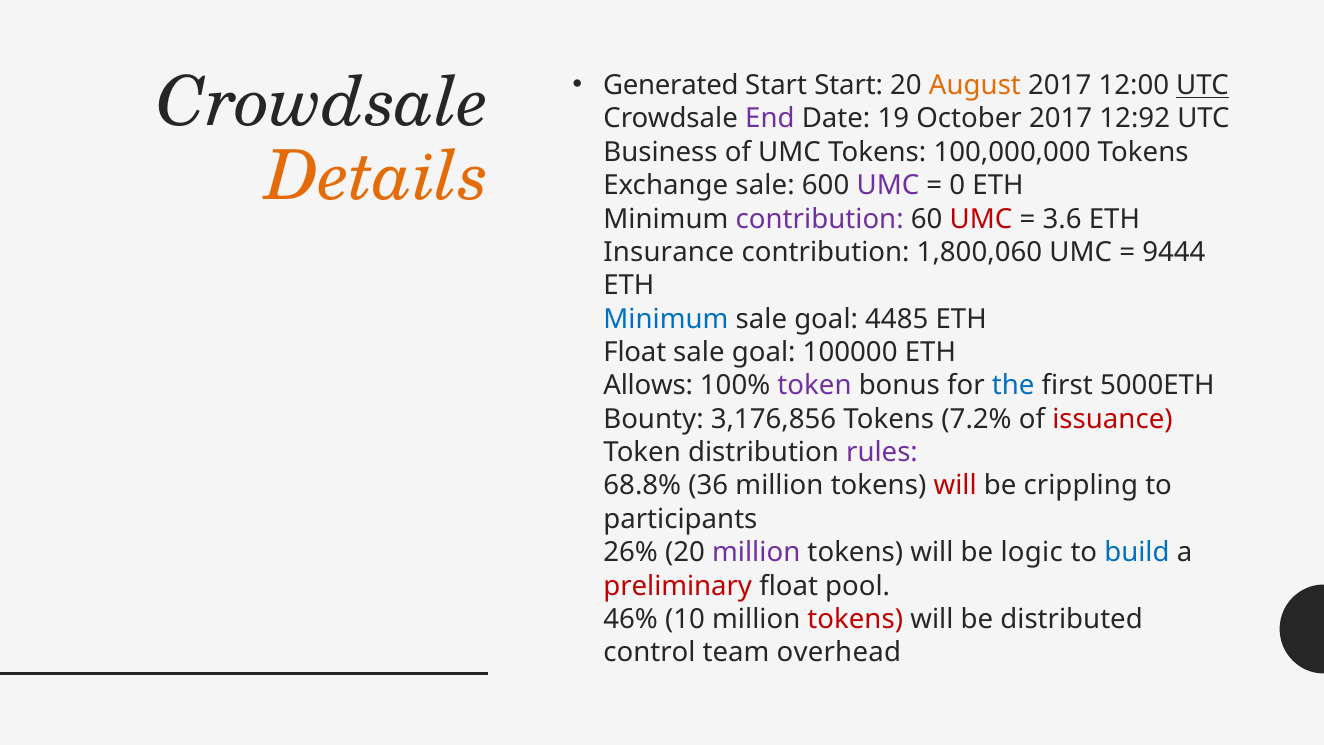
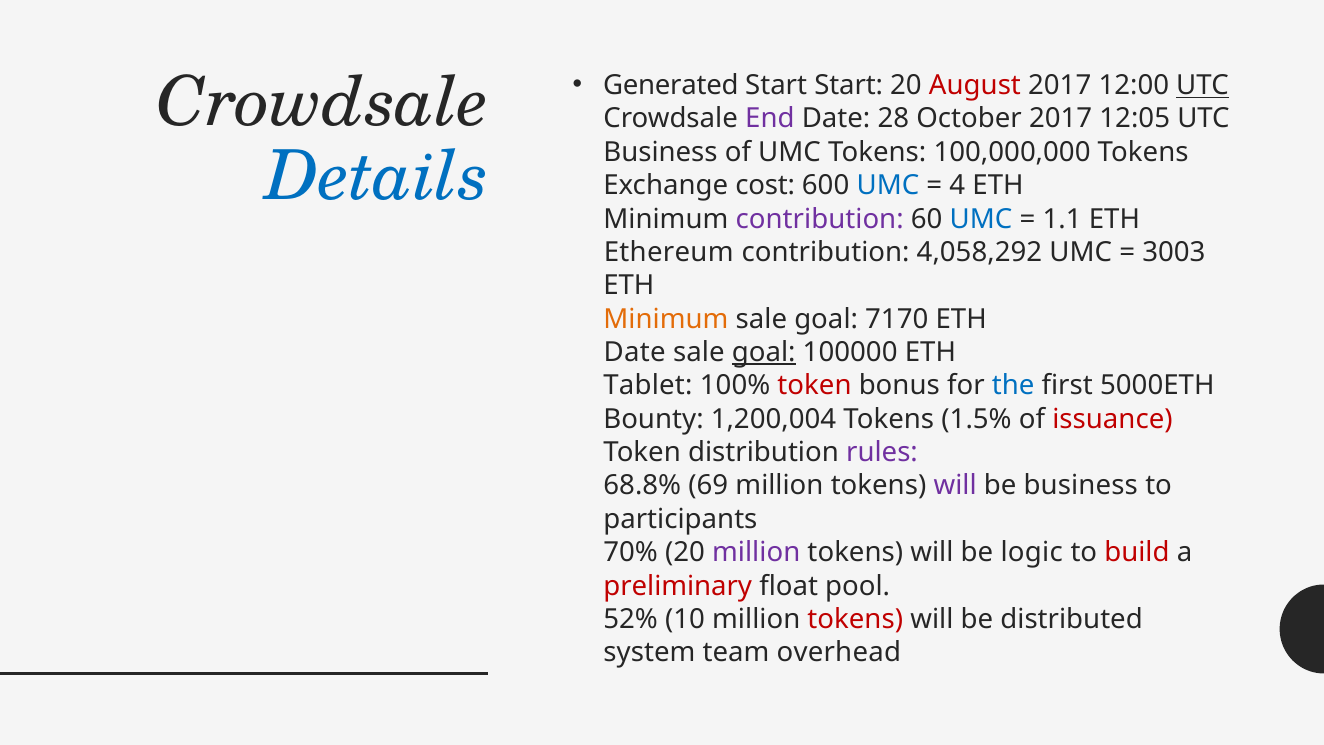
August colour: orange -> red (975, 85)
19: 19 -> 28 (893, 119)
12:92: 12:92 -> 12:05 (1135, 119)
Details colour: orange -> blue (378, 177)
Exchange sale: sale -> cost (765, 186)
UMC colour: purple -> blue (888, 186)
0: 0 -> 4 (957, 186)
UMC colour: red -> blue (981, 219)
3.6: 3.6 -> 1.1 (1062, 219)
Insurance: Insurance -> Ethereum (669, 252)
1,800,060: 1,800,060 -> 4,058,292 (979, 252)
9444: 9444 -> 3003 (1174, 252)
Minimum colour: blue -> orange (666, 319)
4485: 4485 -> 7170 (897, 319)
Float: Float -> Date (635, 352)
goal underline: none -> present (764, 352)
Allows: Allows -> Tablet (648, 386)
token colour: purple -> red (814, 386)
3,176,856: 3,176,856 -> 1,200,004 (774, 419)
7.2%: 7.2% -> 1.5% (977, 419)
36: 36 -> 69 (708, 486)
will colour: red -> purple (955, 486)
be crippling: crippling -> business (1081, 486)
26%: 26% -> 70% (631, 552)
build colour: blue -> red (1137, 552)
46%: 46% -> 52% (631, 619)
control: control -> system (649, 652)
